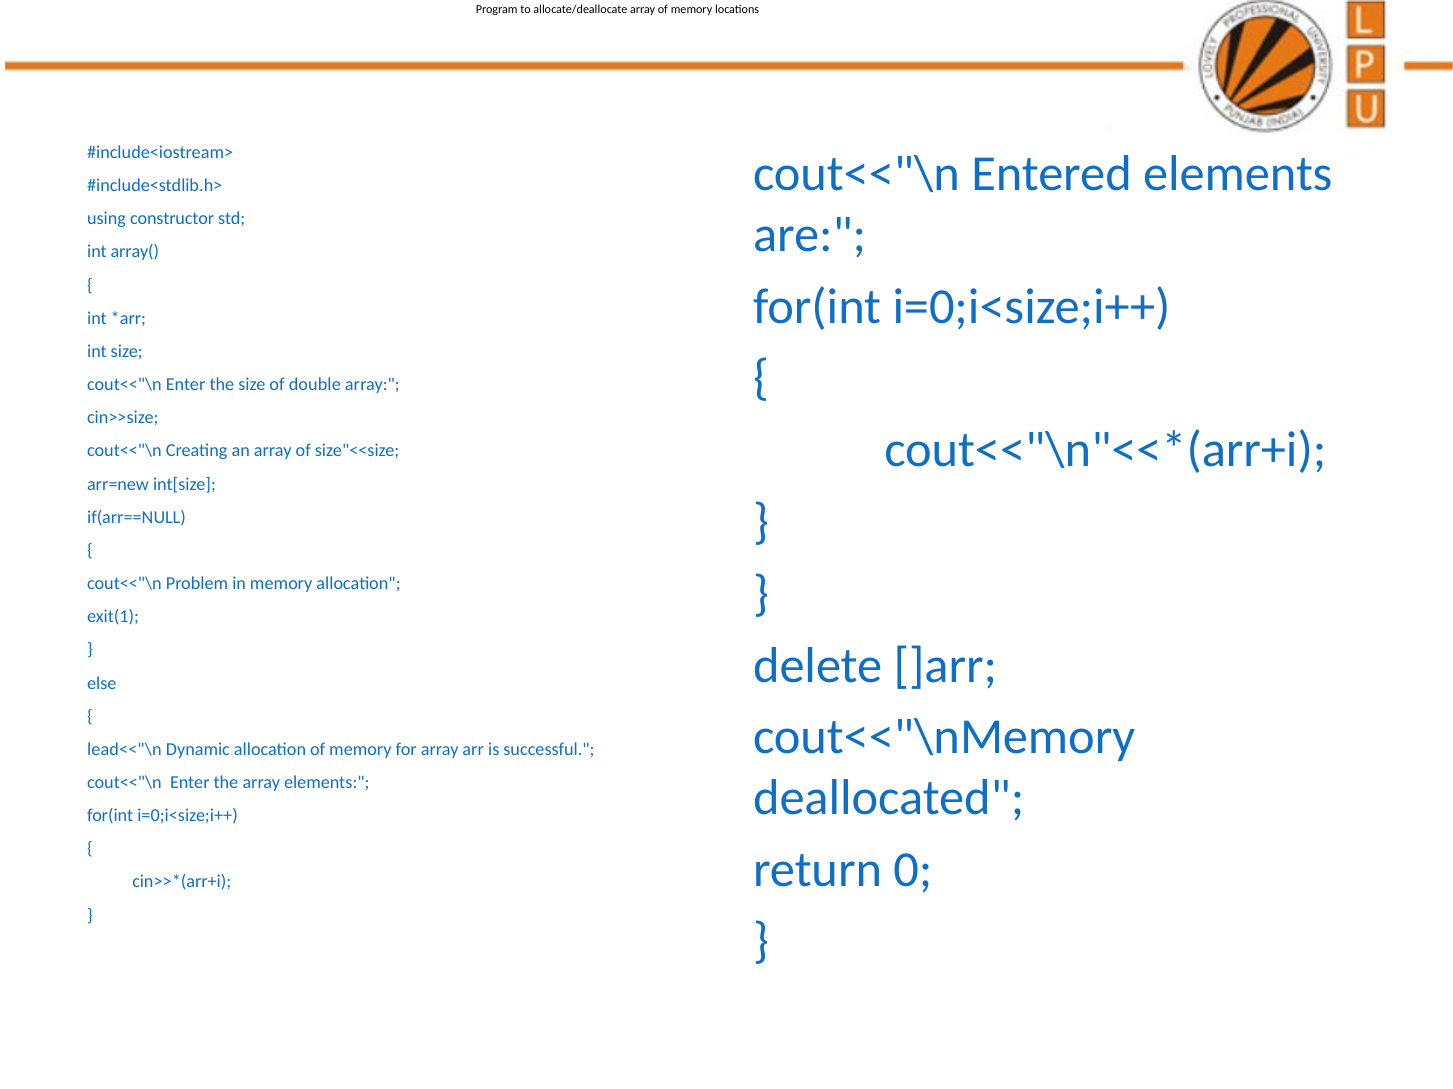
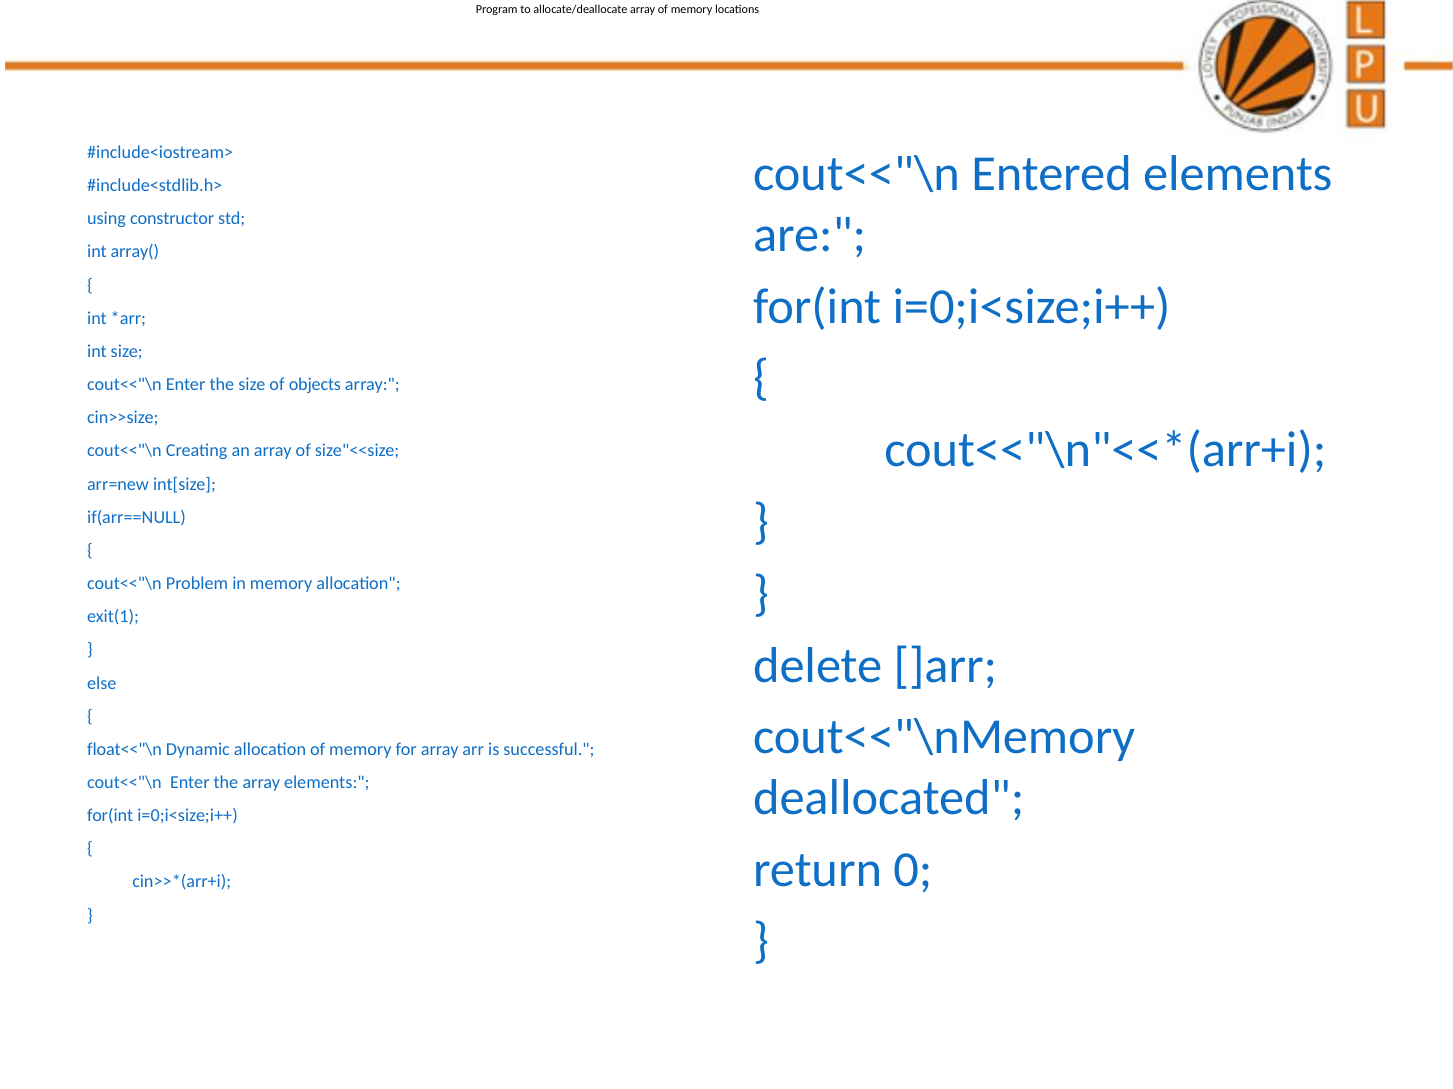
double: double -> objects (315, 385)
lead<<"\n: lead<<"\n -> float<<"\n (125, 750)
